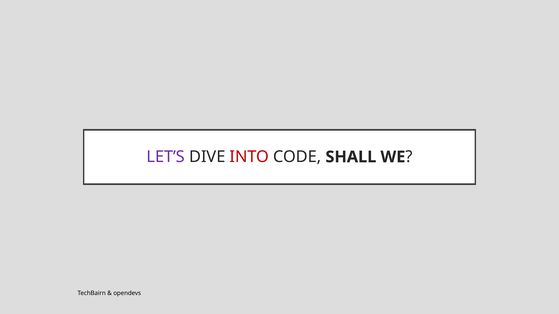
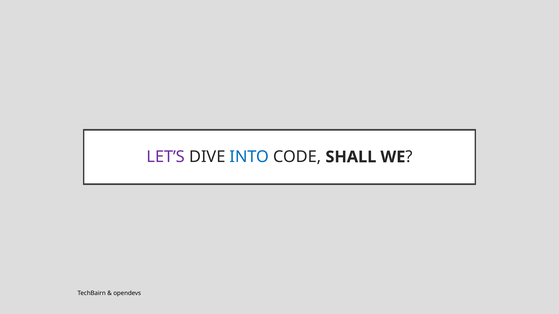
INTO colour: red -> blue (249, 157)
